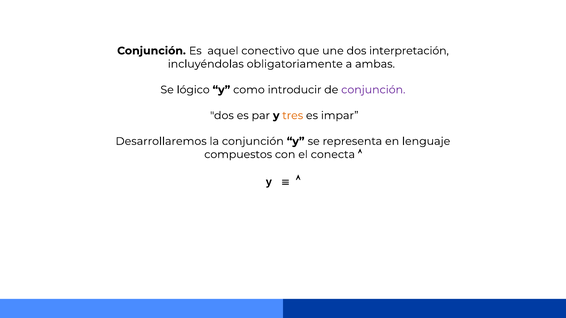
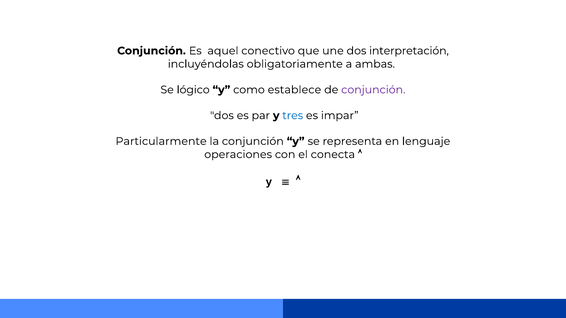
introducir: introducir -> establece (294, 90)
tres colour: orange -> blue (293, 116)
Desarrollaremos: Desarrollaremos -> Particularmente (161, 141)
compuestos: compuestos -> operaciones (238, 155)
